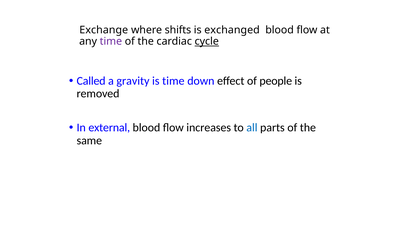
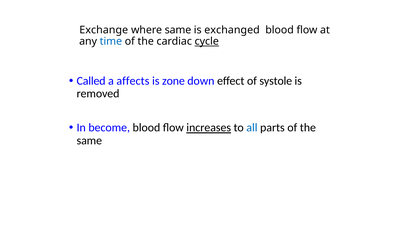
where shifts: shifts -> same (178, 30)
time colour: purple -> blue (111, 41)
gravity: gravity -> affects (133, 81)
is time: time -> zone (173, 81)
people: people -> systole (276, 81)
external: external -> become (109, 128)
increases underline: none -> present (209, 128)
